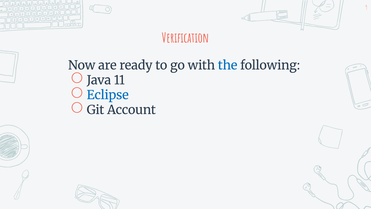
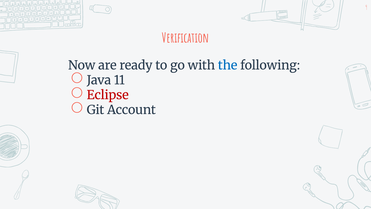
Eclipse colour: blue -> red (108, 95)
